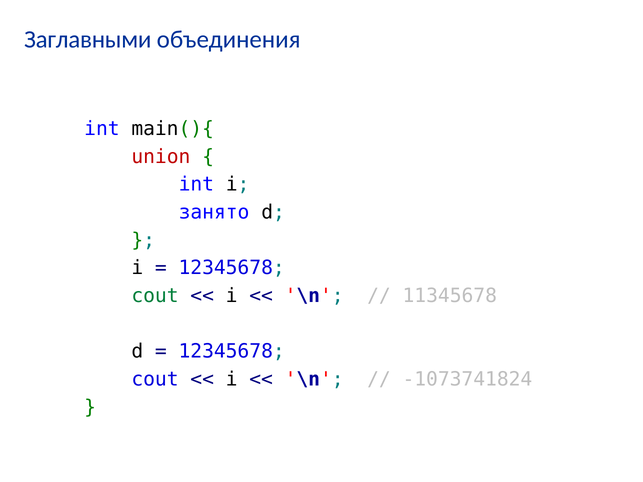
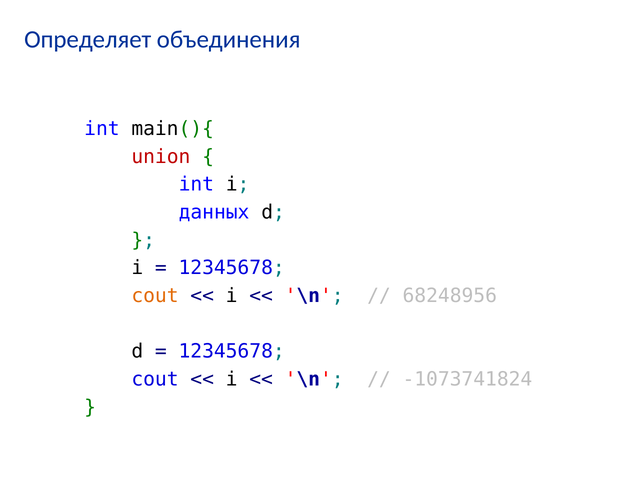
Заглавными: Заглавными -> Определяет (88, 39)
занято: занято -> данных (214, 212)
cout colour: green -> orange (155, 296)
11345678: 11345678 -> 68248956 (450, 296)
